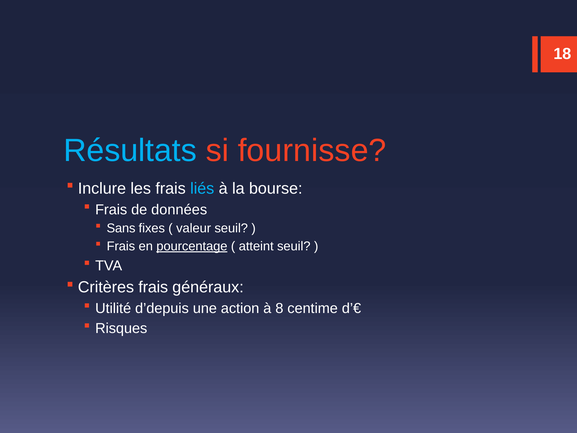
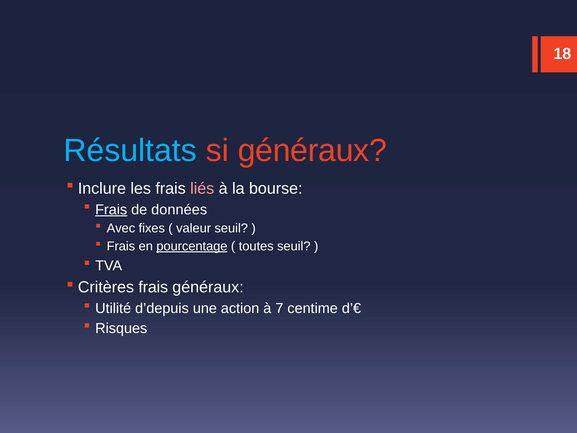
si fournisse: fournisse -> généraux (312, 150)
liés colour: light blue -> pink (202, 188)
Frais underline: none -> present (111, 209)
Sans: Sans -> Avec (121, 228)
atteint: atteint -> toutes (256, 246)
8: 8 -> 7 (279, 308)
